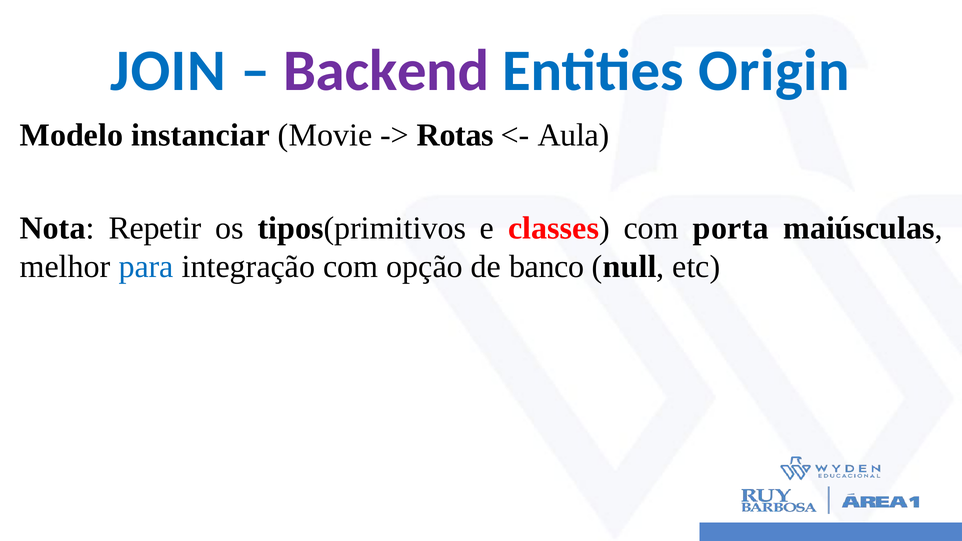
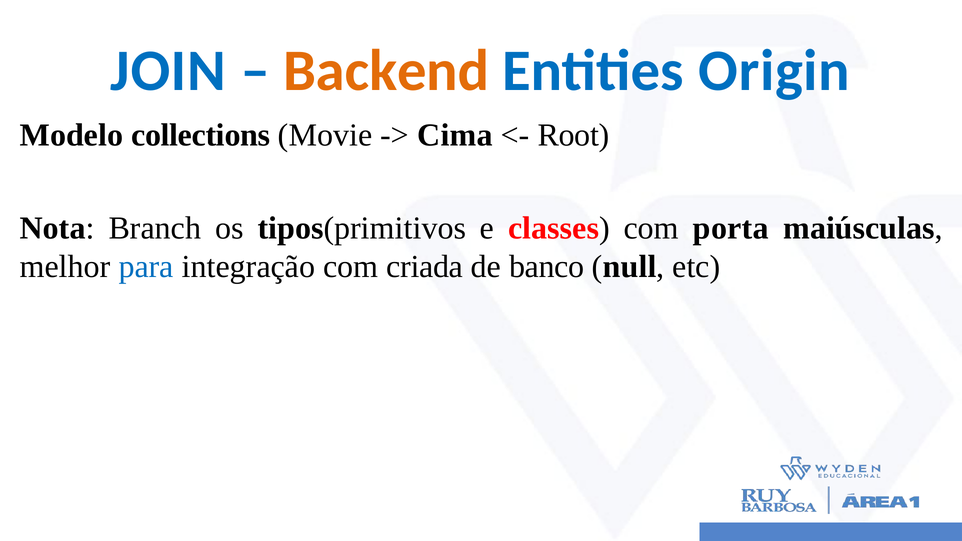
Backend colour: purple -> orange (386, 71)
instanciar: instanciar -> collections (201, 135)
Rotas: Rotas -> Cima (455, 135)
Aula: Aula -> Root (573, 135)
Repetir: Repetir -> Branch (155, 228)
opção: opção -> criada (425, 267)
